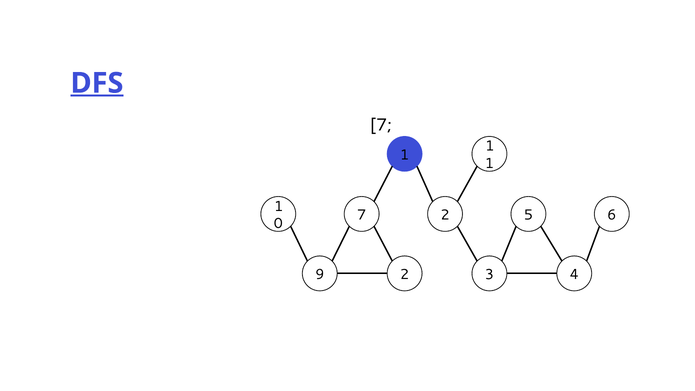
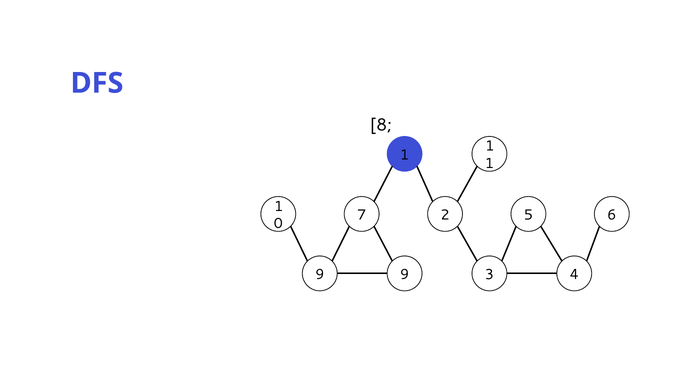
DFS underline: present -> none (97, 83)
7: 7 -> 8 (381, 125)
9 2: 2 -> 9 (405, 274)
